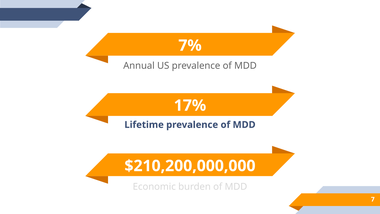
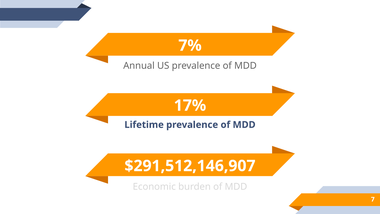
$210,200,000,000: $210,200,000,000 -> $291,512,146,907 (190, 166)
